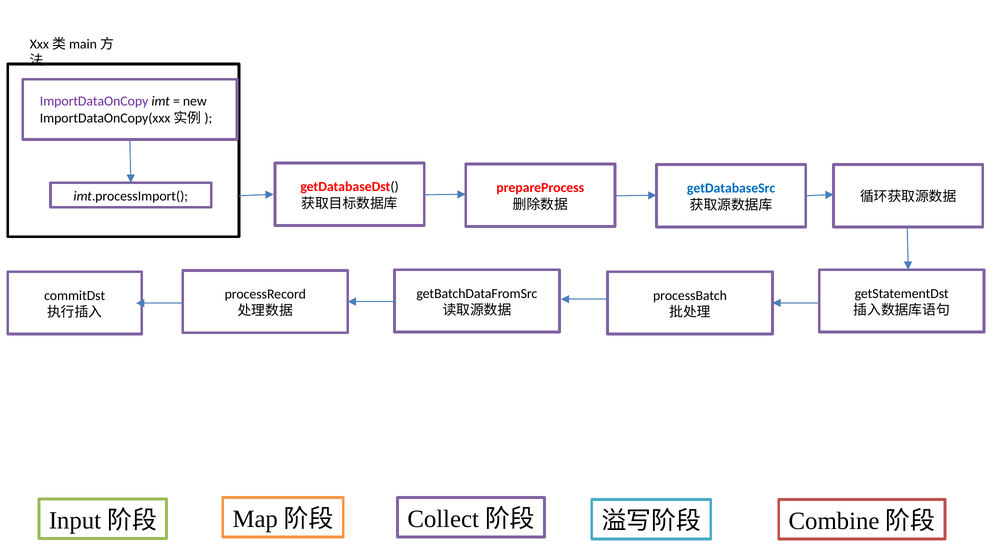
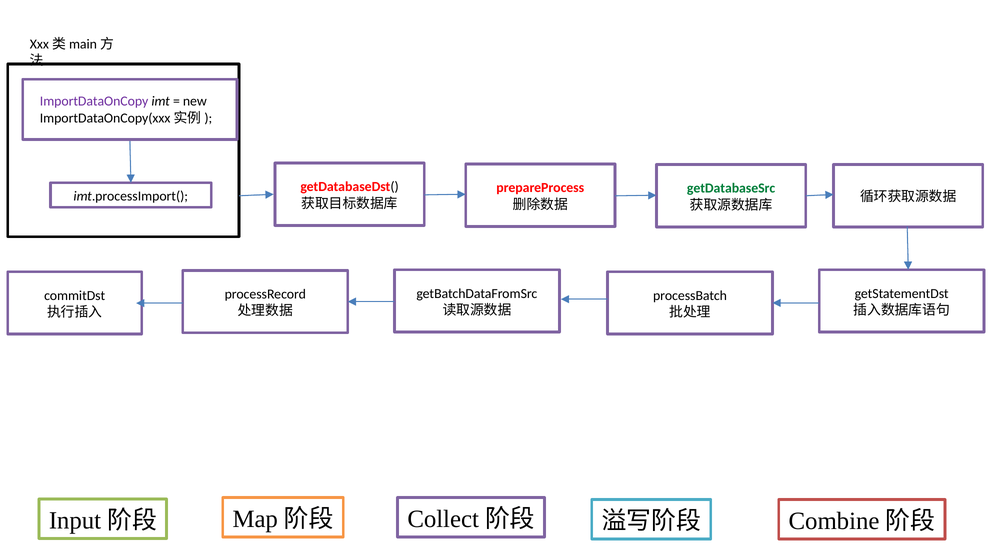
getDatabaseSrc colour: blue -> green (731, 188)
